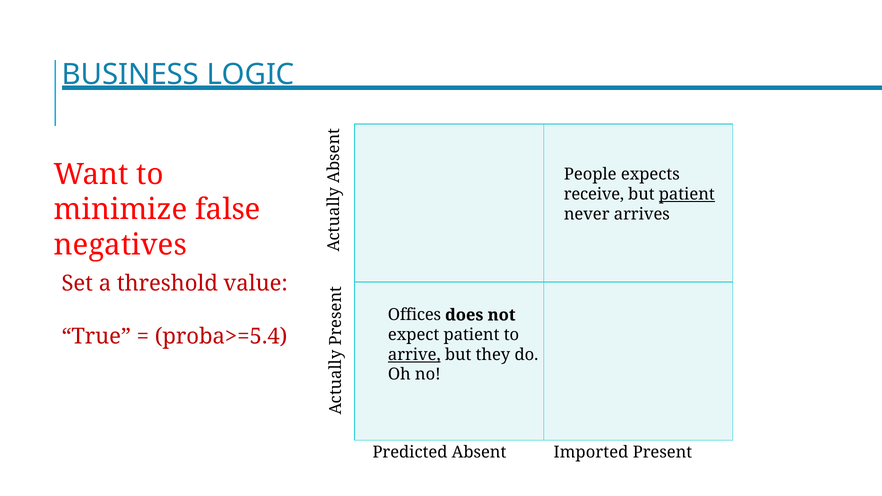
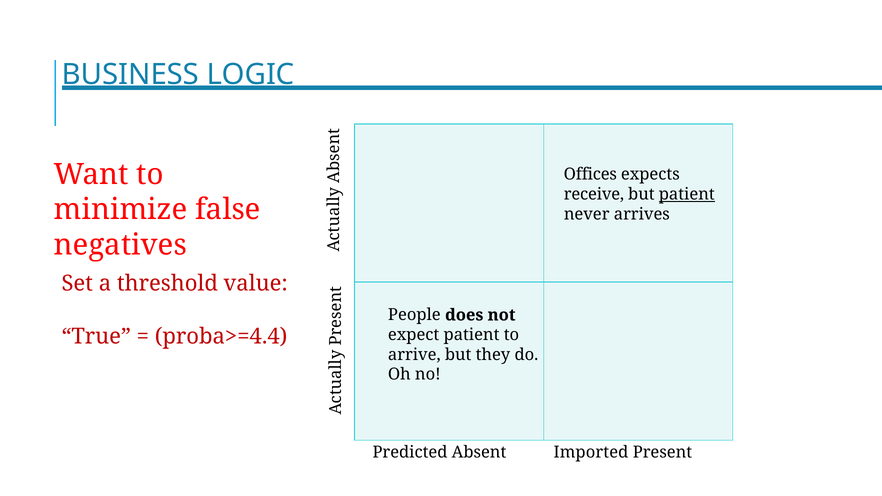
People: People -> Offices (590, 174)
Offices: Offices -> People (414, 315)
proba>=5.4: proba>=5.4 -> proba>=4.4 (221, 337)
arrive underline: present -> none (414, 355)
